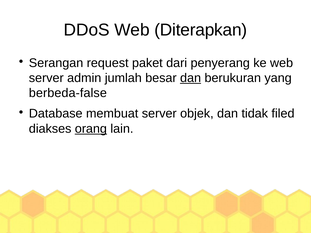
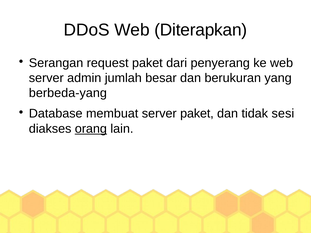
dan underline: present -> none (191, 78)
berbeda-false: berbeda-false -> berbeda-yang (68, 93)
server objek: objek -> paket (197, 114)
filed: filed -> sesi (283, 114)
